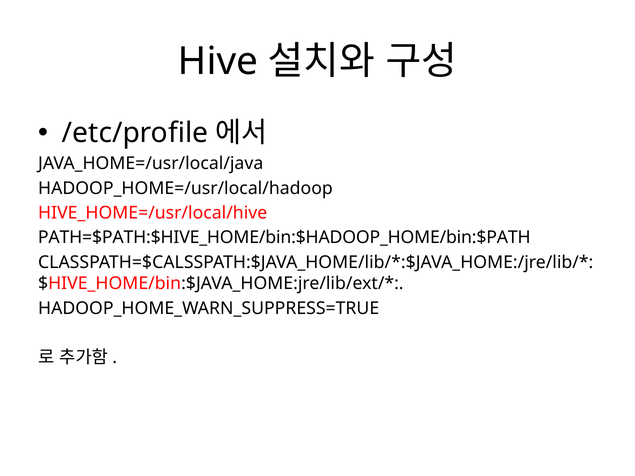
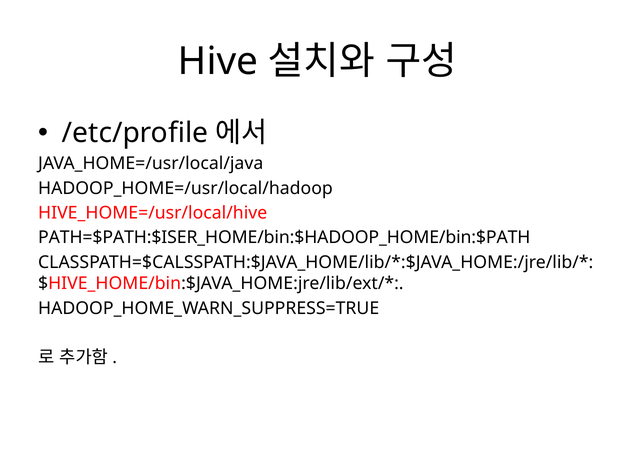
PATH=$PATH:$HIVE_HOME/bin:$HADOOP_HOME/bin:$PATH: PATH=$PATH:$HIVE_HOME/bin:$HADOOP_HOME/bin:$PATH -> PATH=$PATH:$ISER_HOME/bin:$HADOOP_HOME/bin:$PATH (284, 238)
